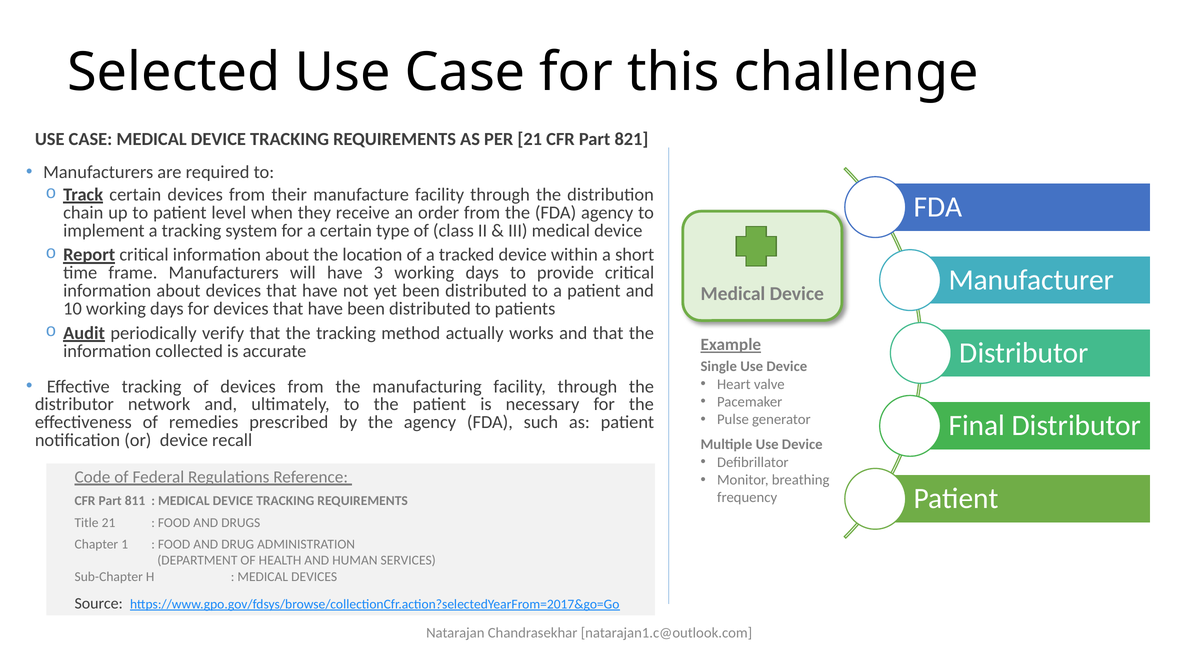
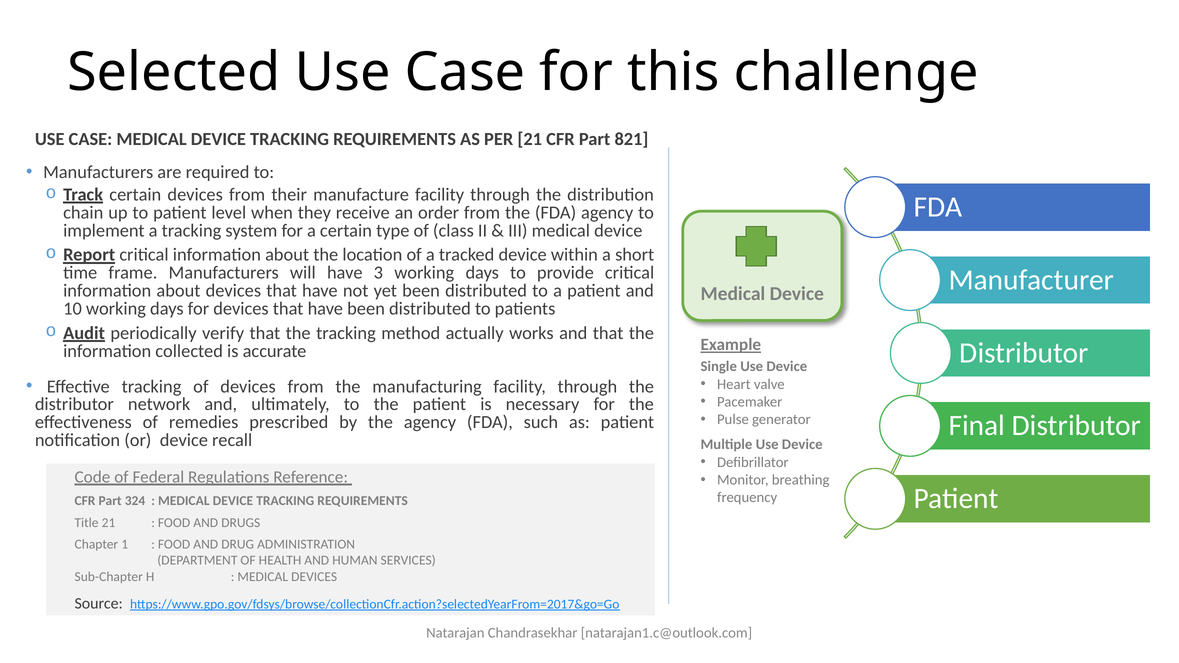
811: 811 -> 324 (135, 501)
